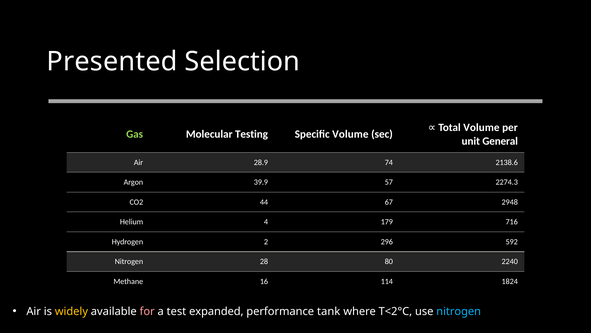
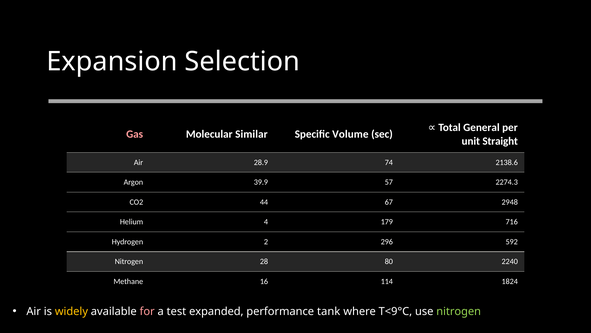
Presented: Presented -> Expansion (112, 61)
Volume: Volume -> General (481, 127)
Gas colour: light green -> pink (135, 134)
Testing: Testing -> Similar (251, 134)
General: General -> Straight (500, 141)
T<2°C: T<2°C -> T<9°C (395, 311)
nitrogen colour: light blue -> light green (459, 311)
